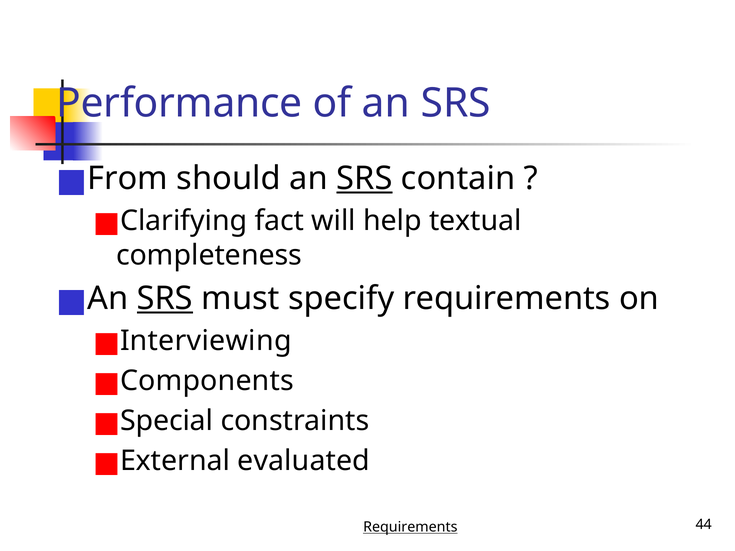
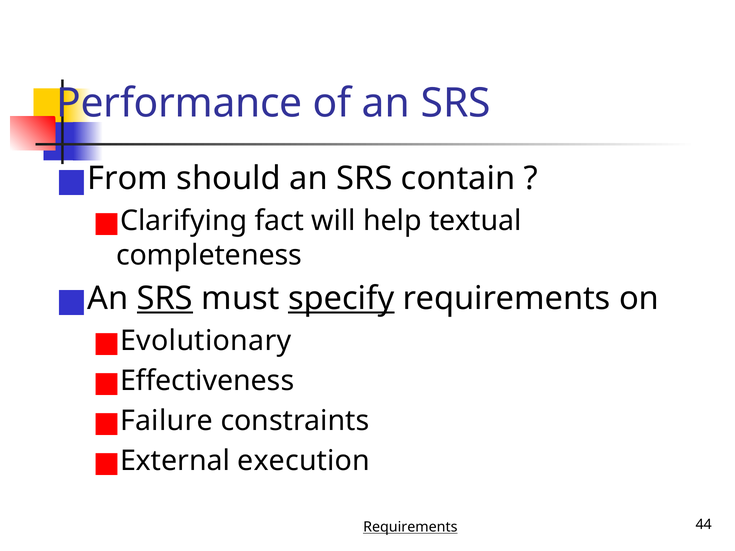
SRS underline: present -> none (364, 179)
specify underline: none -> present (341, 299)
Interviewing: Interviewing -> Evolutionary (206, 341)
Components: Components -> Effectiveness (207, 381)
Special: Special -> Failure (166, 421)
evaluated: evaluated -> execution (304, 461)
